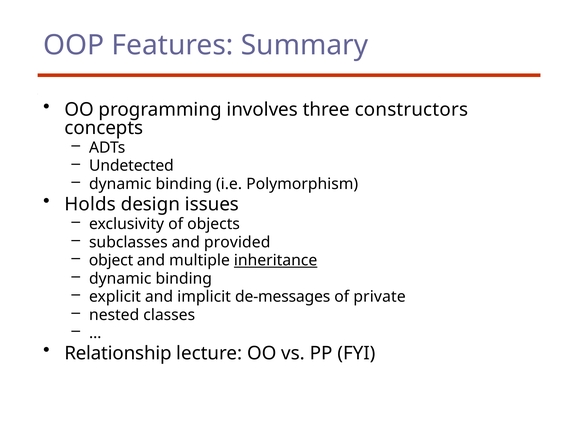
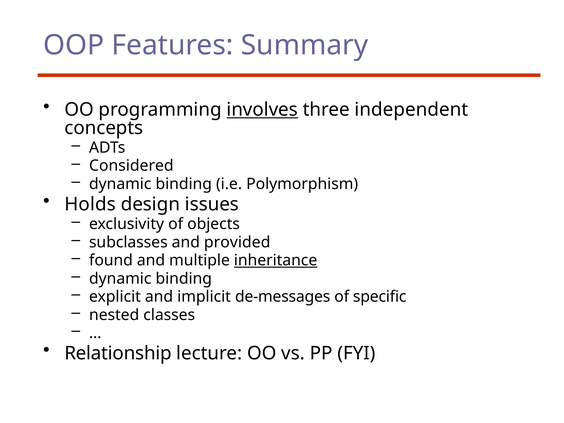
involves underline: none -> present (262, 110)
constructors: constructors -> independent (411, 110)
Undetected: Undetected -> Considered (131, 166)
object: object -> found (111, 260)
private: private -> specific (380, 297)
